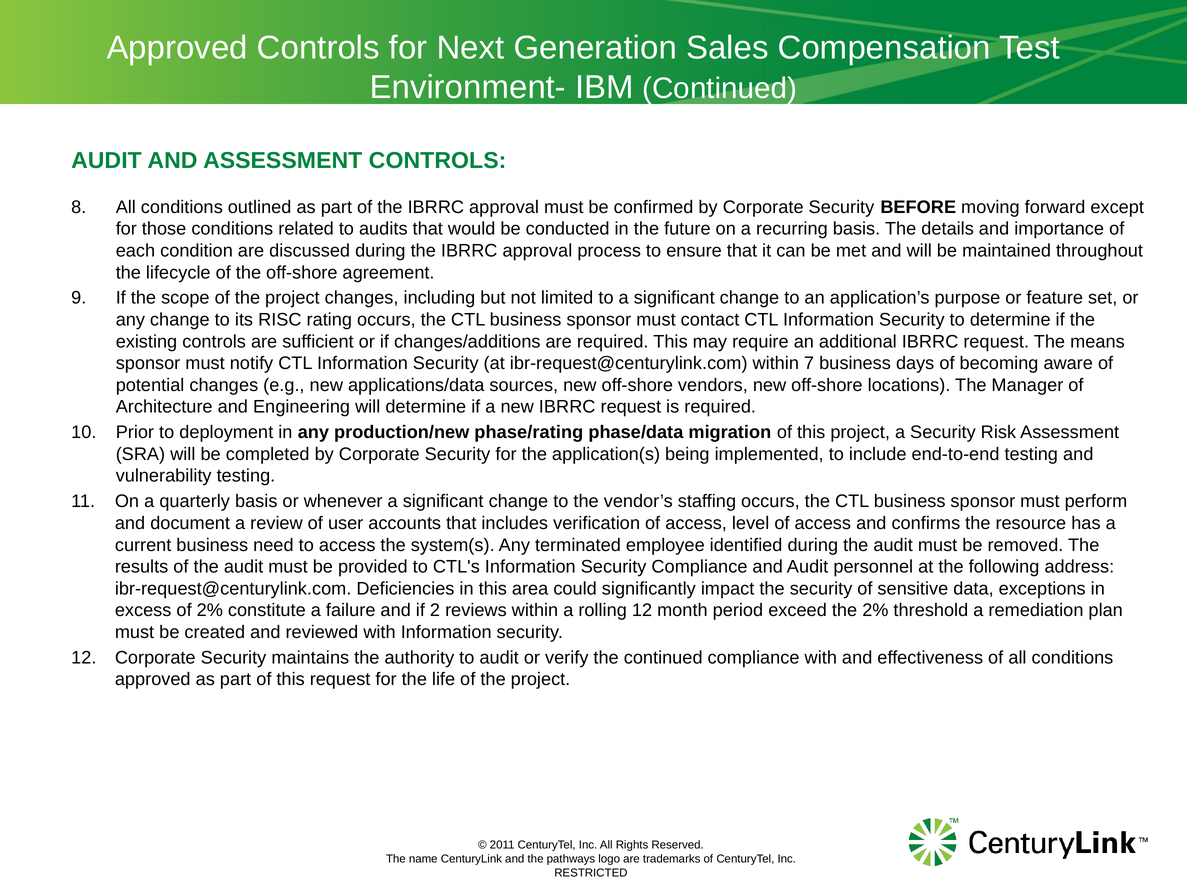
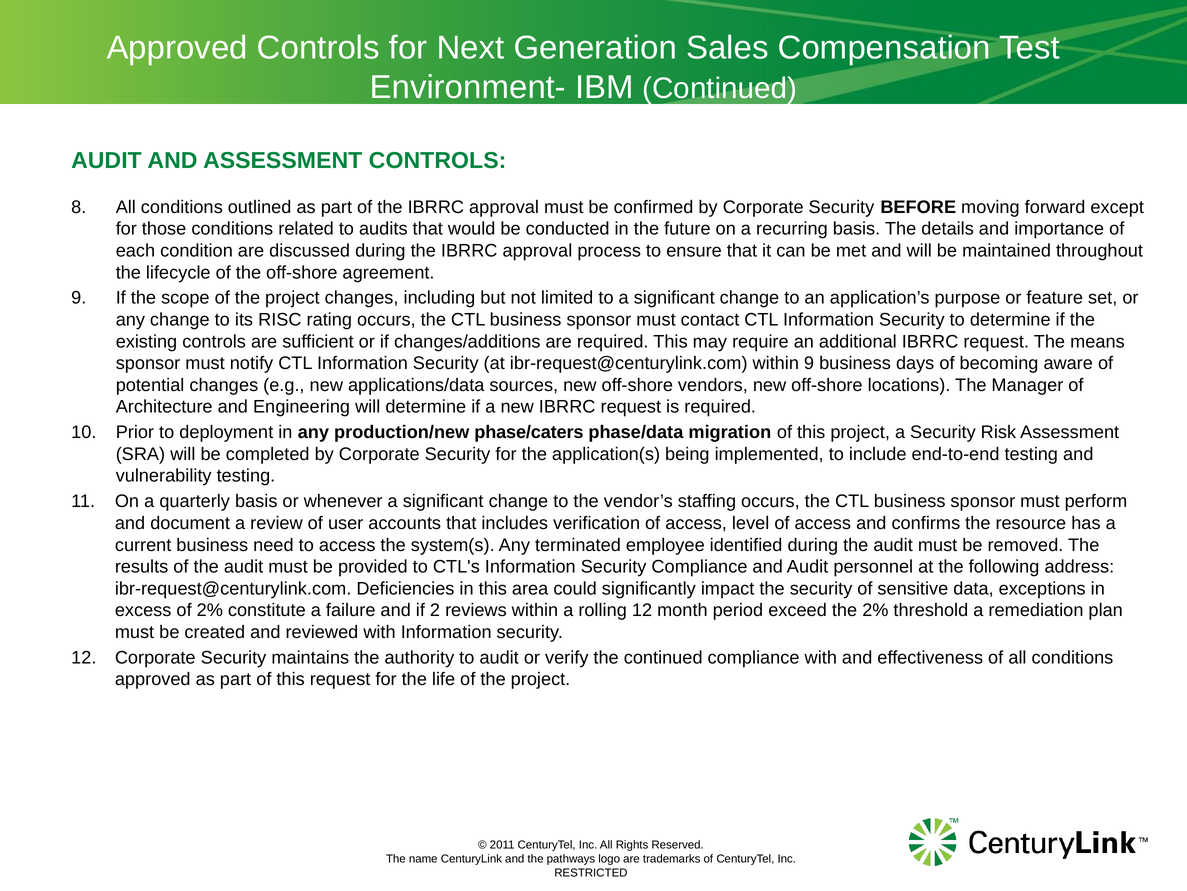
within 7: 7 -> 9 (809, 363)
phase/rating: phase/rating -> phase/caters (529, 432)
